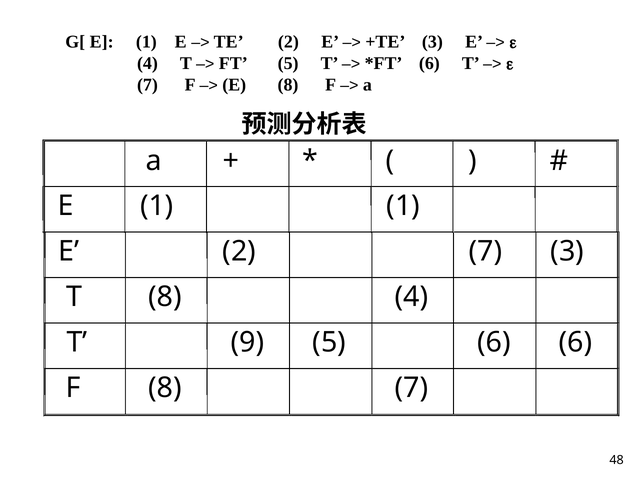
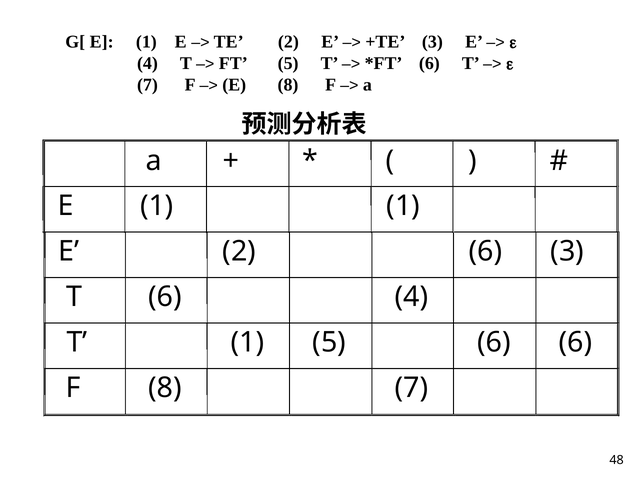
2 7: 7 -> 6 (486, 251)
T 8: 8 -> 6 (165, 297)
T 9: 9 -> 1 (247, 342)
